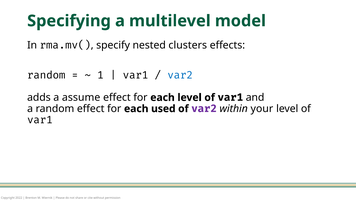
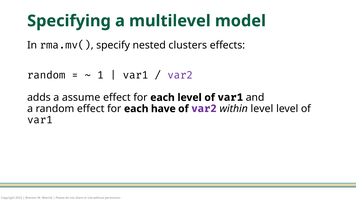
var2 colour: blue -> purple (180, 75)
used: used -> have (163, 109)
within your: your -> level (262, 109)
